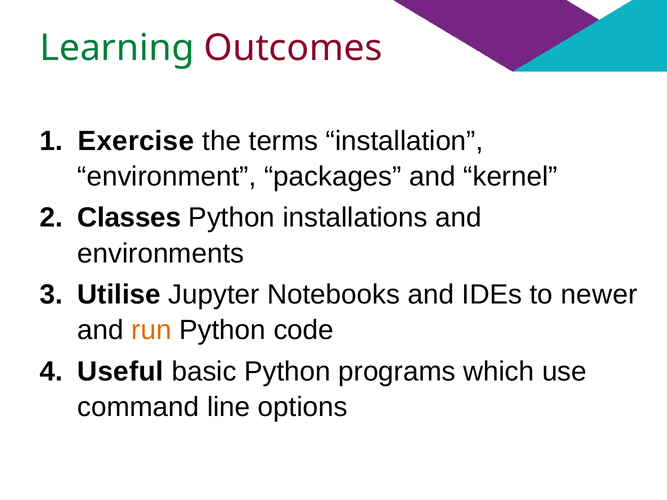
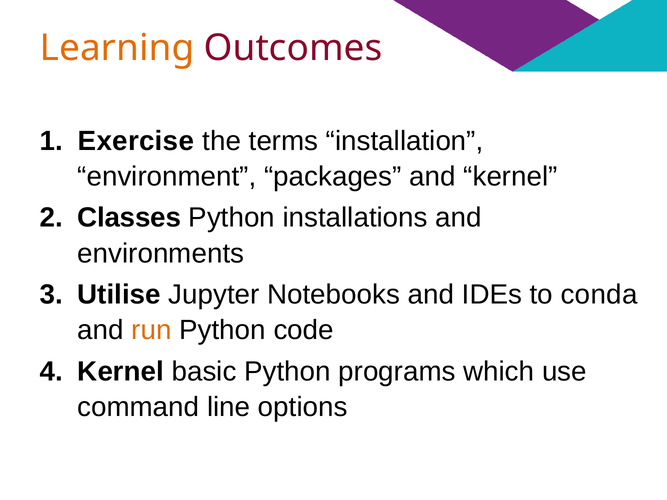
Learning colour: green -> orange (117, 48)
newer: newer -> conda (599, 295)
Useful: Useful -> Kernel (121, 372)
